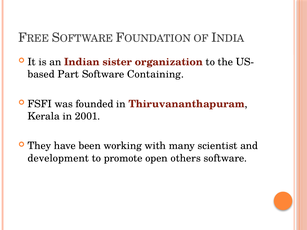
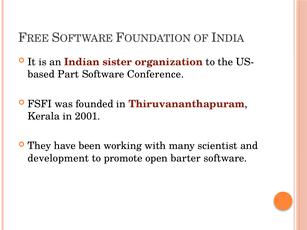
Containing: Containing -> Conference (156, 74)
others: others -> barter (186, 158)
